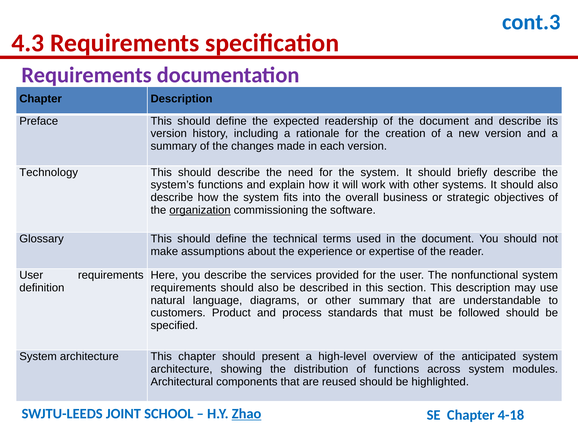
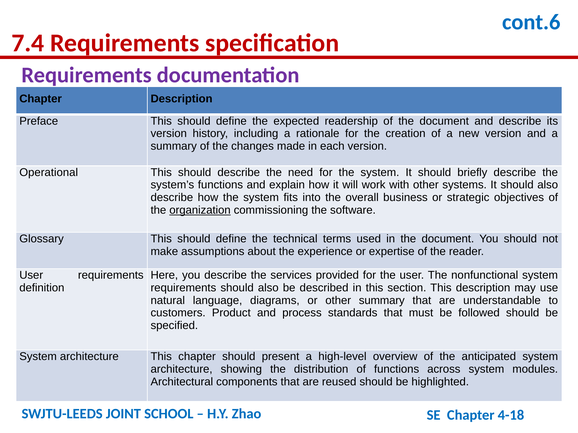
cont.3: cont.3 -> cont.6 (531, 22)
4.3: 4.3 -> 7.4 (28, 43)
Technology: Technology -> Operational (49, 173)
Zhao underline: present -> none (247, 414)
